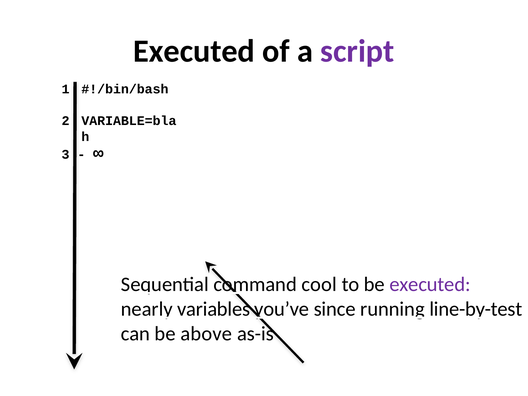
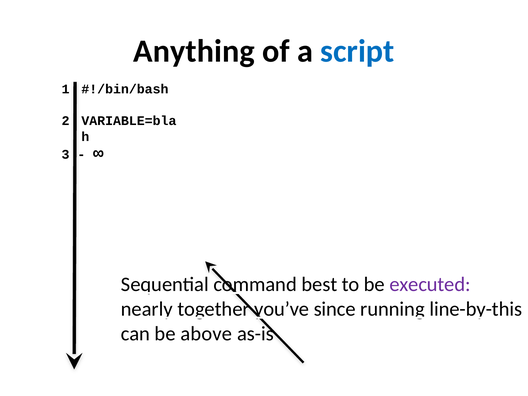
Executed: Executed -> Anything (194, 51)
script colour: purple -> blue (357, 51)
cool: cool -> best (319, 284)
variables: variables -> together (214, 309)
line-by-test: line-by-test -> line-by-this (476, 309)
